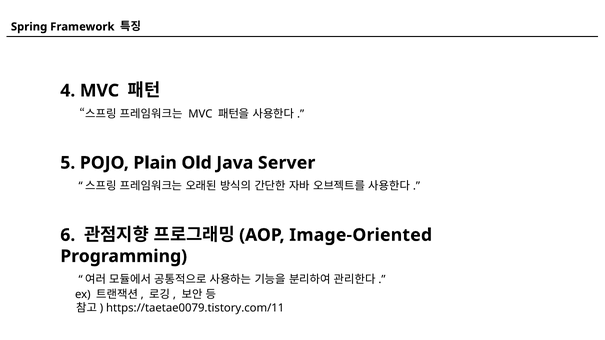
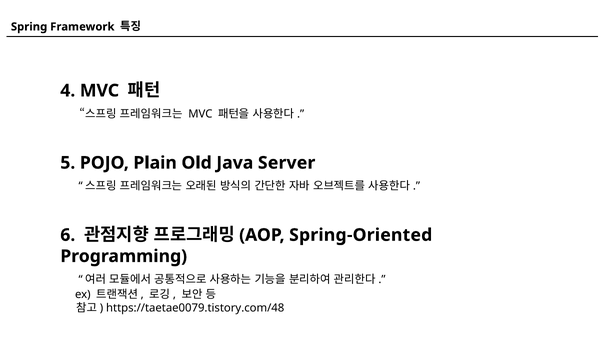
Image-Oriented: Image-Oriented -> Spring-Oriented (361, 235)
https://taetae0079.tistory.com/11: https://taetae0079.tistory.com/11 -> https://taetae0079.tistory.com/48 (195, 308)
